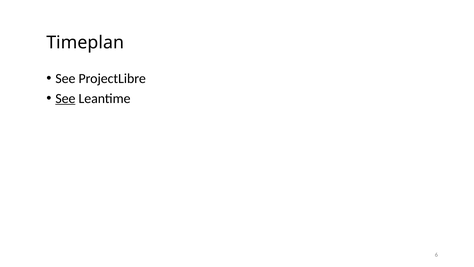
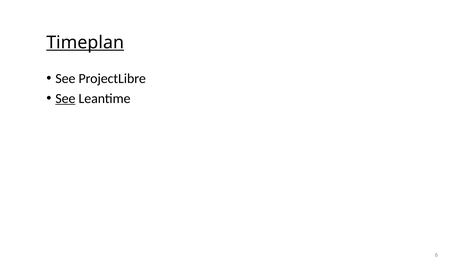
Timeplan underline: none -> present (85, 42)
